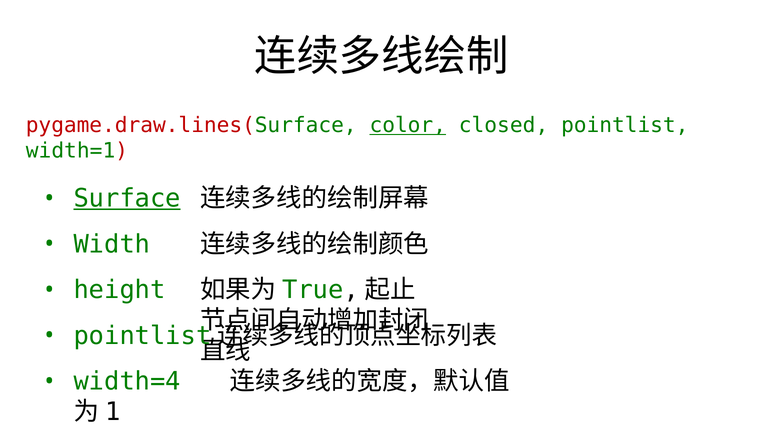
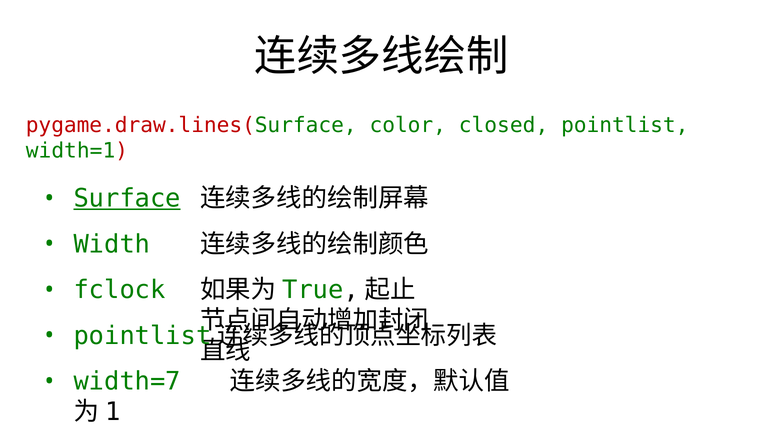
color underline: present -> none (408, 125)
height: height -> fclock (120, 290)
width=4: width=4 -> width=7 (127, 382)
